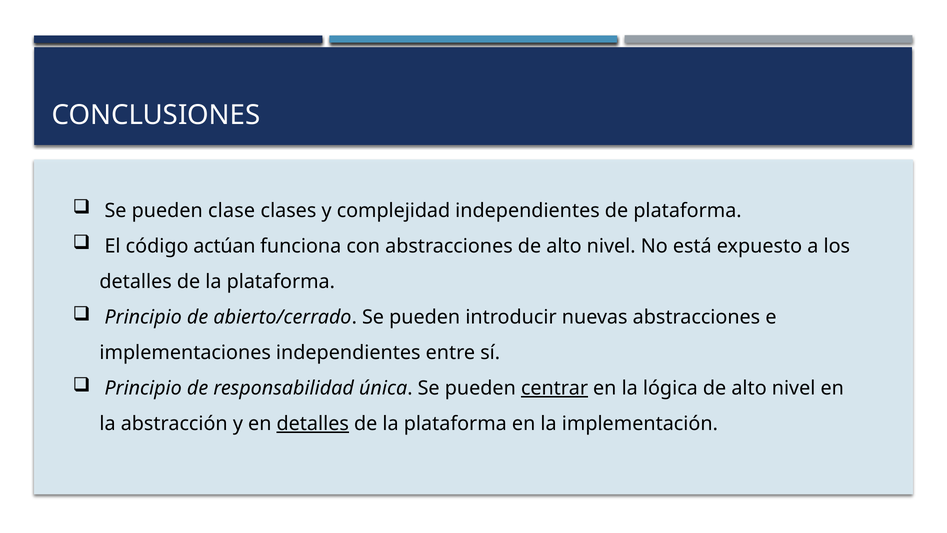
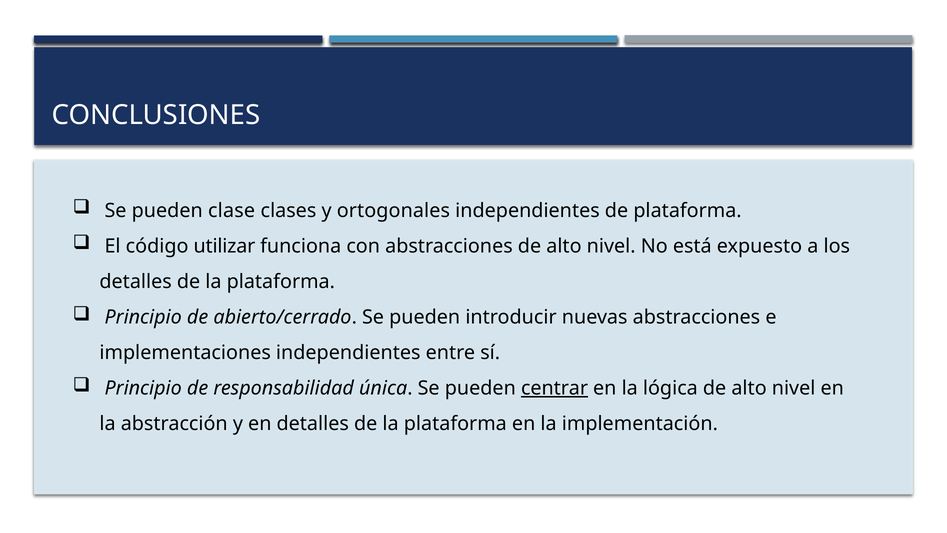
complejidad: complejidad -> ortogonales (393, 210)
actúan: actúan -> utilizar (224, 246)
detalles underline: present -> none (313, 424)
